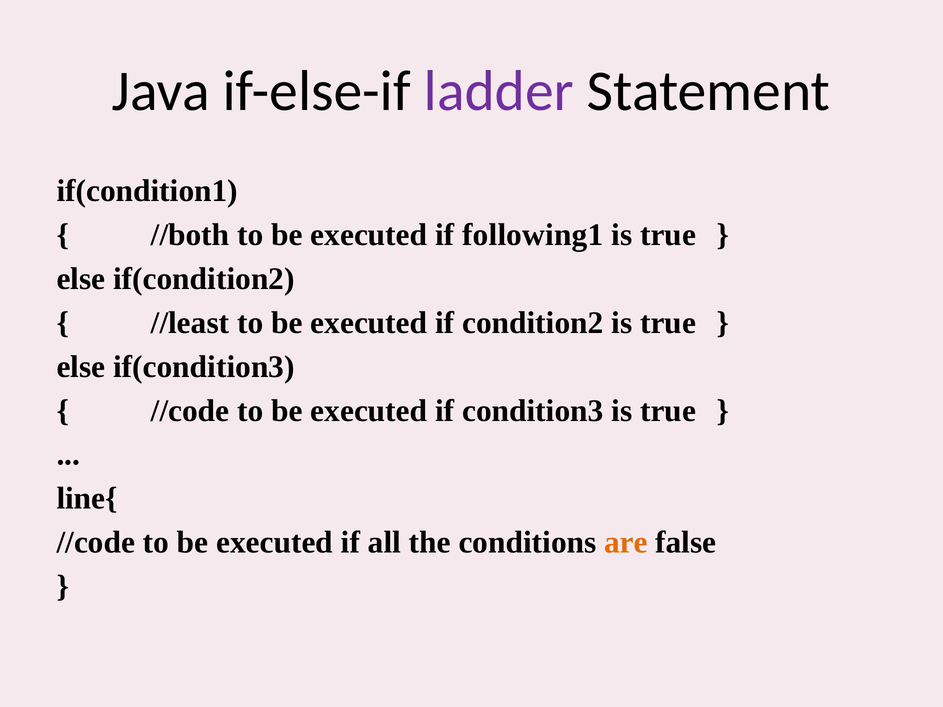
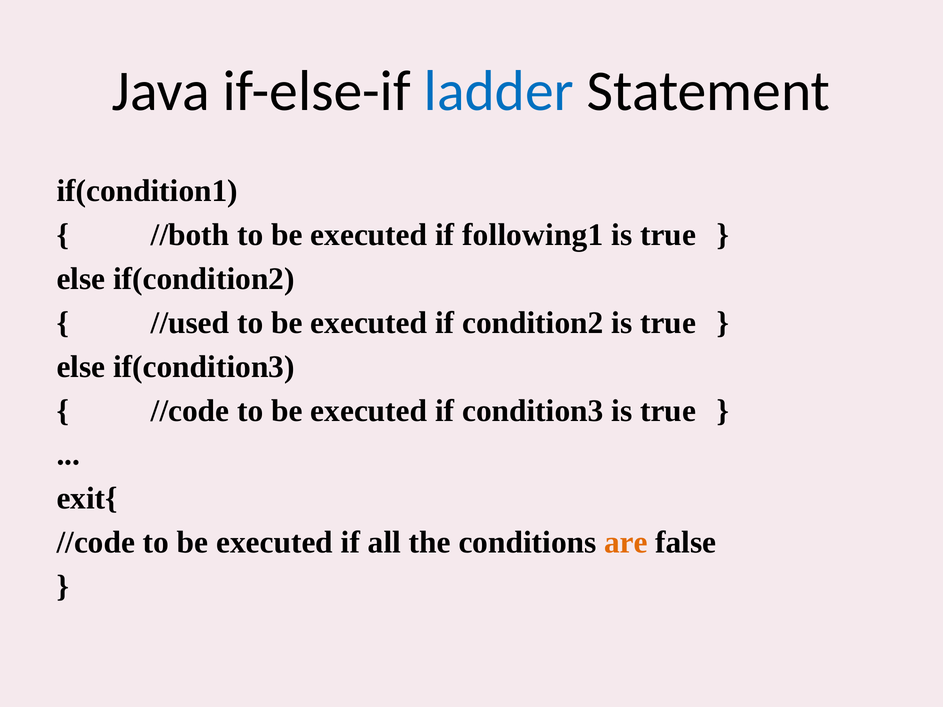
ladder colour: purple -> blue (499, 91)
//least: //least -> //used (190, 323)
line{: line{ -> exit{ (87, 499)
